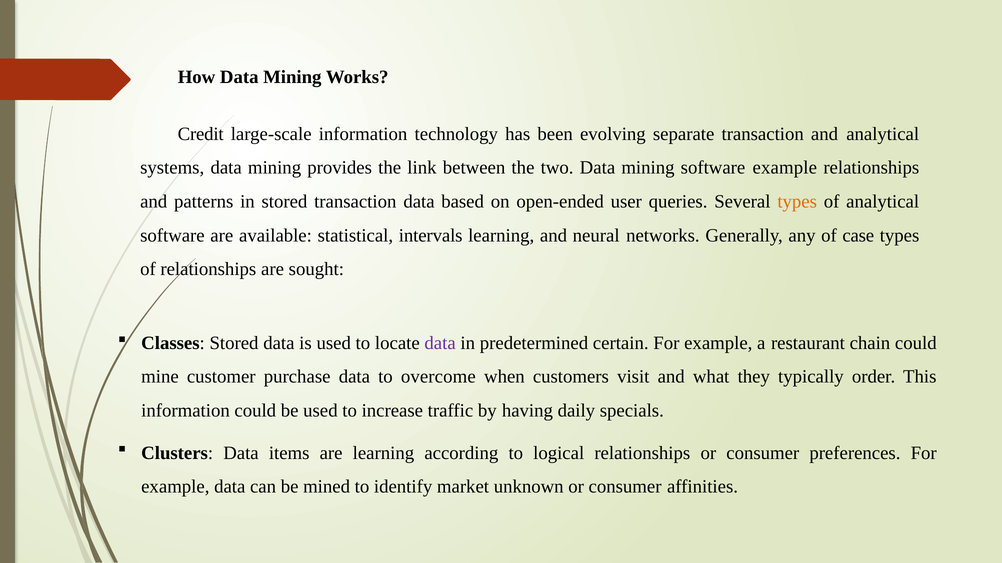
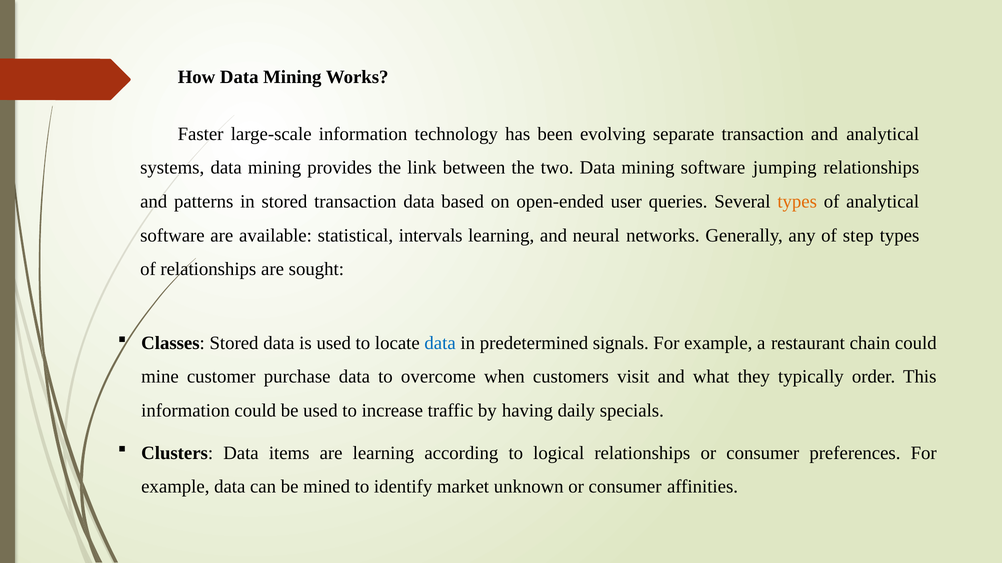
Credit: Credit -> Faster (201, 134)
software example: example -> jumping (785, 168)
case: case -> step (858, 236)
data colour: purple -> blue (440, 343)
certain: certain -> signals (621, 343)
